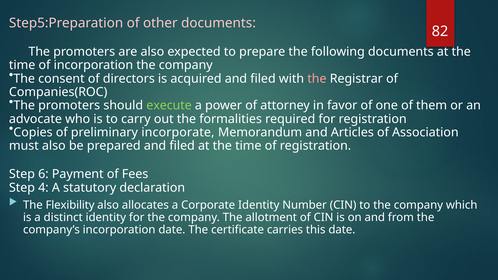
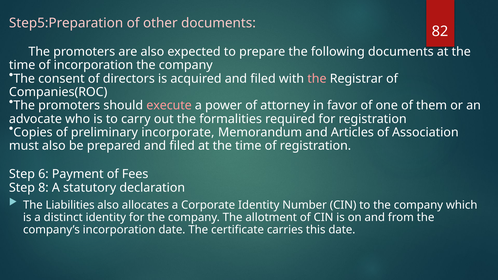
execute colour: light green -> pink (169, 106)
4: 4 -> 8 (43, 188)
Flexibility: Flexibility -> Liabilities (70, 205)
